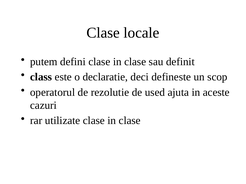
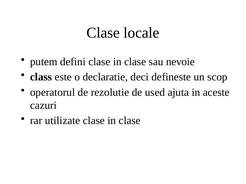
definit: definit -> nevoie (180, 62)
